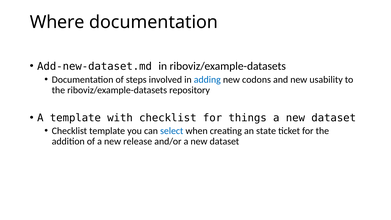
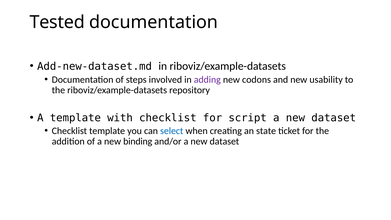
Where: Where -> Tested (57, 22)
adding colour: blue -> purple (207, 80)
things: things -> script (248, 118)
release: release -> binding (138, 141)
